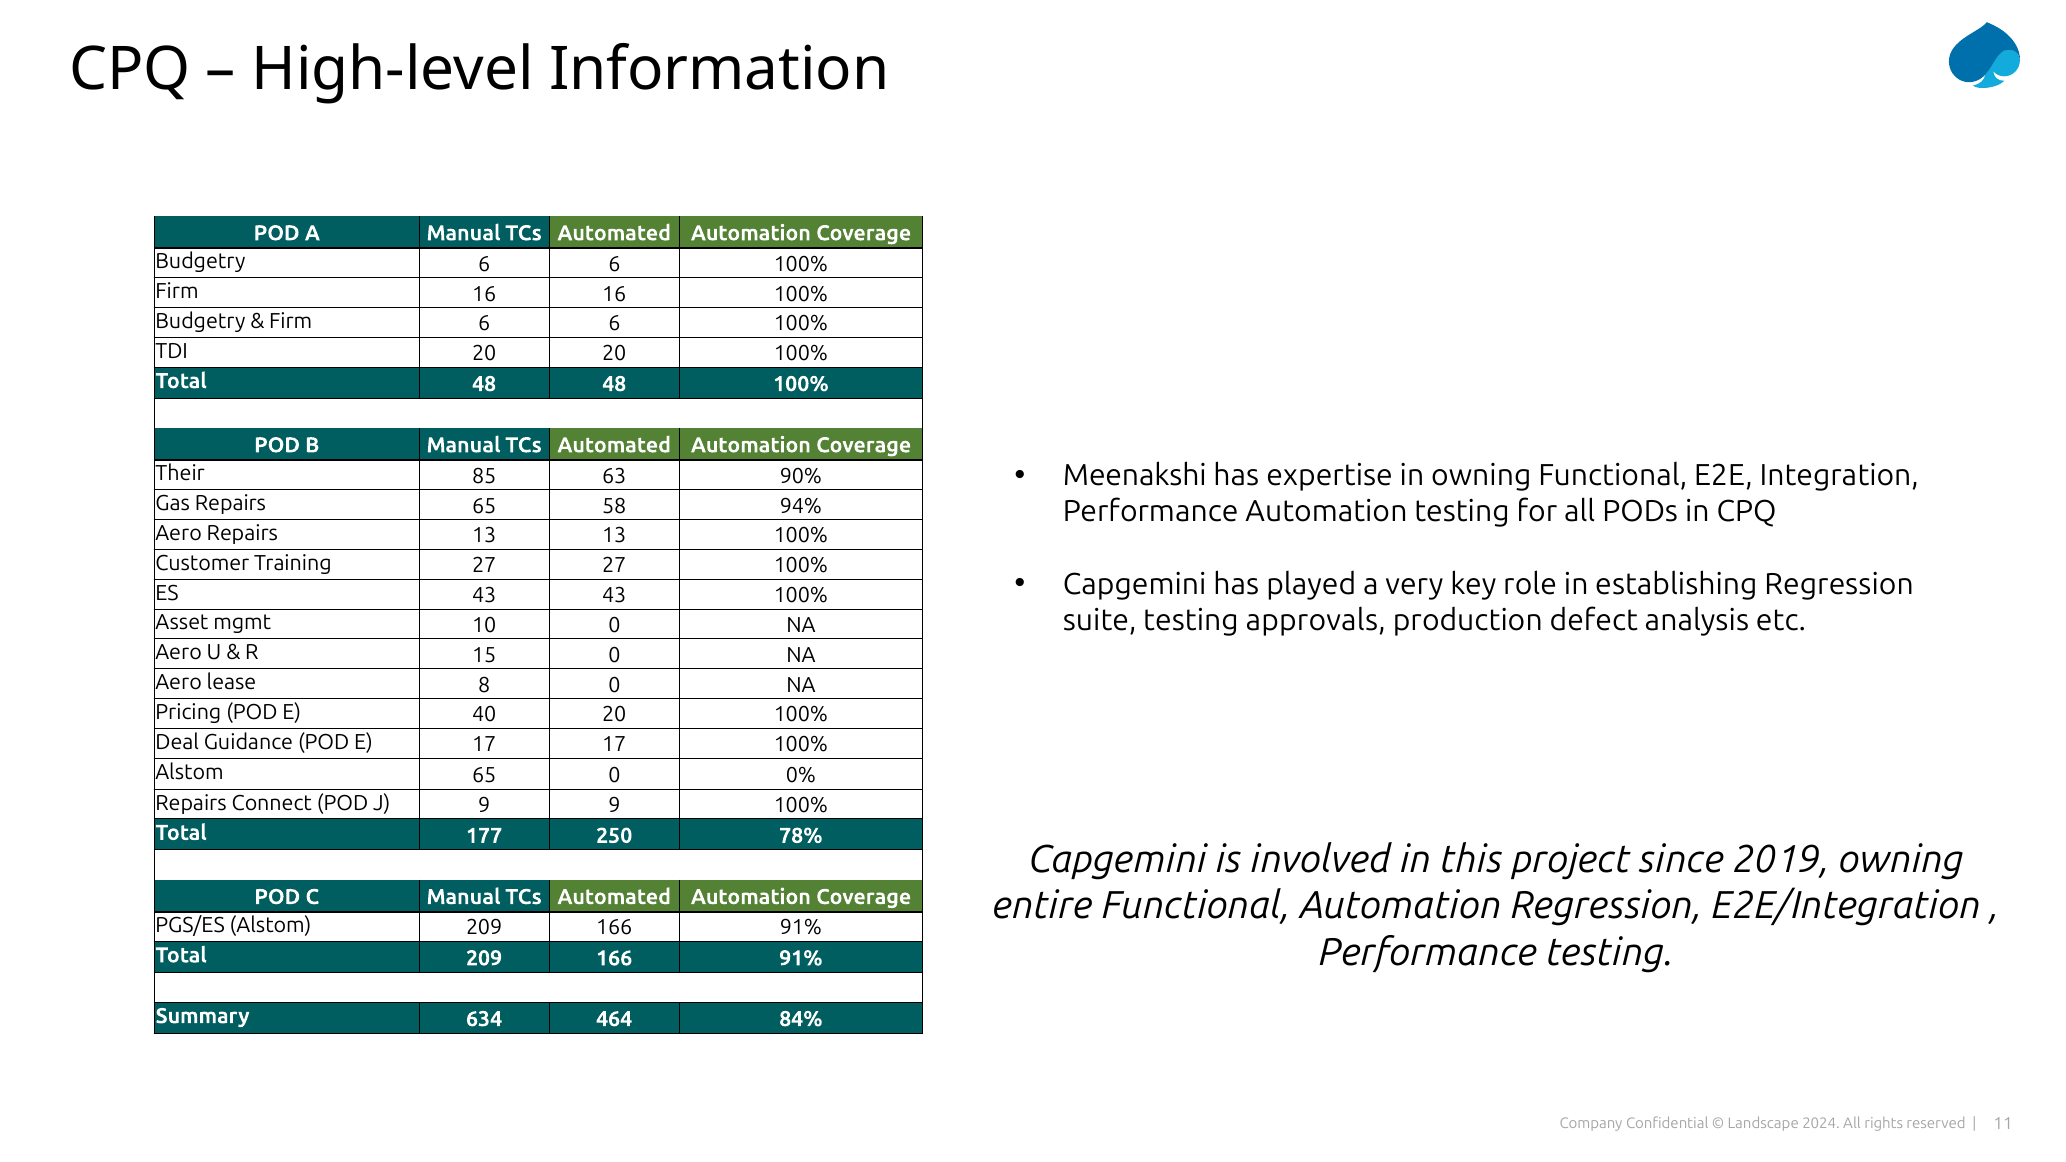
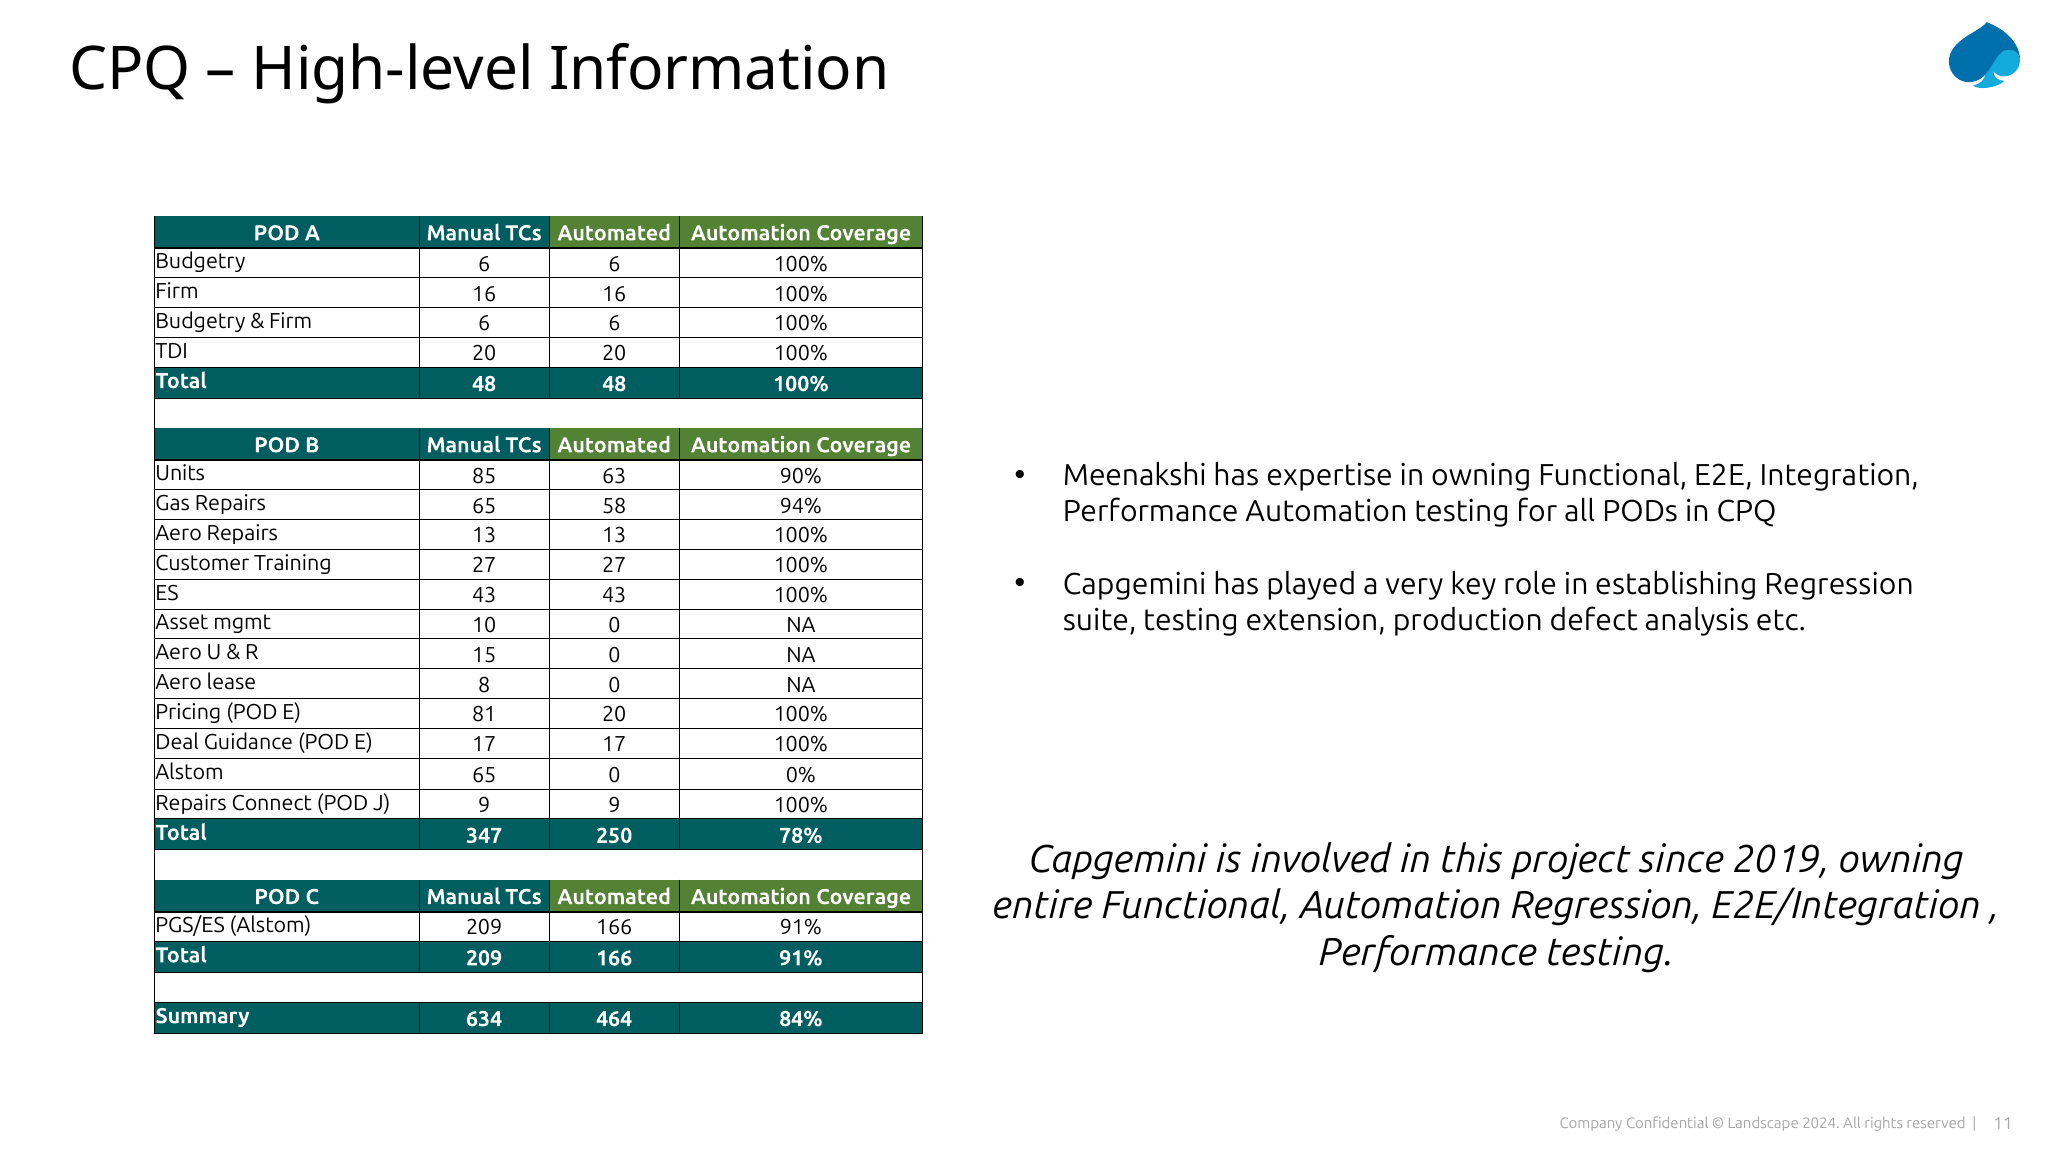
Their: Their -> Units (180, 474)
approvals: approvals -> extension (1316, 620)
40: 40 -> 81 (484, 715)
177: 177 -> 347 (484, 836)
